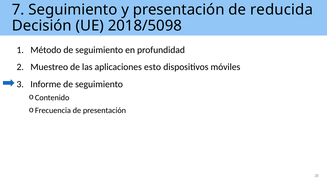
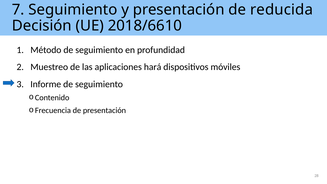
2018/5098: 2018/5098 -> 2018/6610 (145, 26)
esto: esto -> hará (153, 67)
